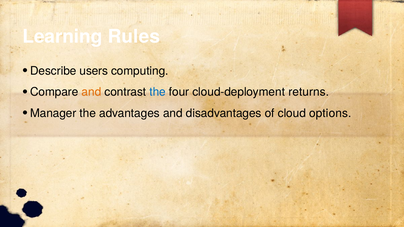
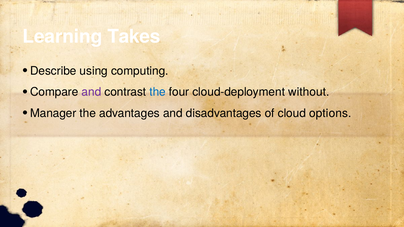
Rules: Rules -> Takes (134, 36)
users: users -> using (94, 71)
and colour: orange -> purple (91, 92)
returns: returns -> without (309, 92)
